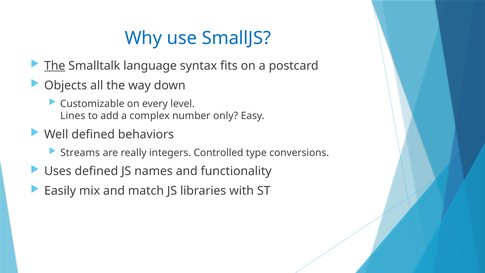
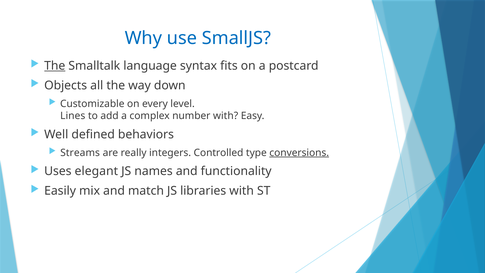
number only: only -> with (226, 116)
conversions underline: none -> present (299, 153)
Uses defined: defined -> elegant (96, 171)
